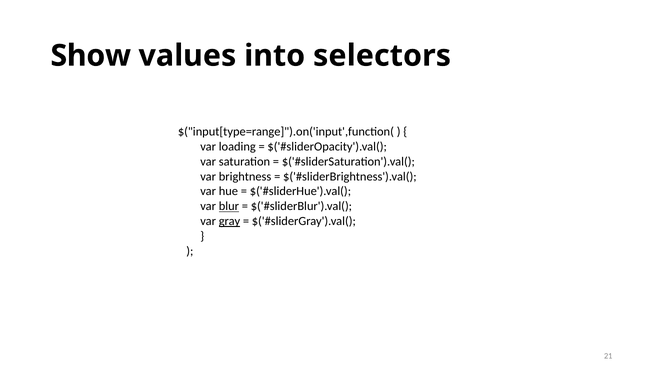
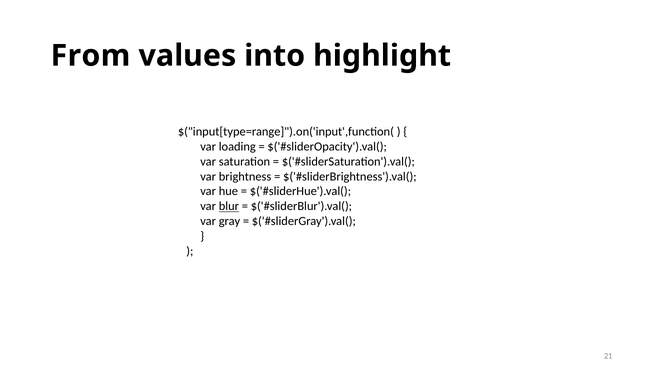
Show: Show -> From (90, 56)
selectors: selectors -> highlight (382, 56)
gray underline: present -> none (229, 221)
